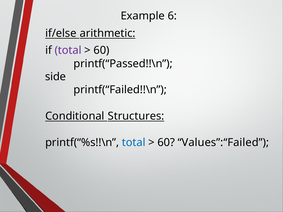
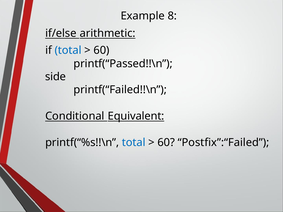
6: 6 -> 8 (172, 16)
total colour: purple -> blue (68, 50)
Structures: Structures -> Equivalent (136, 116)
Values”:“Failed: Values”:“Failed -> Postfix”:“Failed (223, 143)
